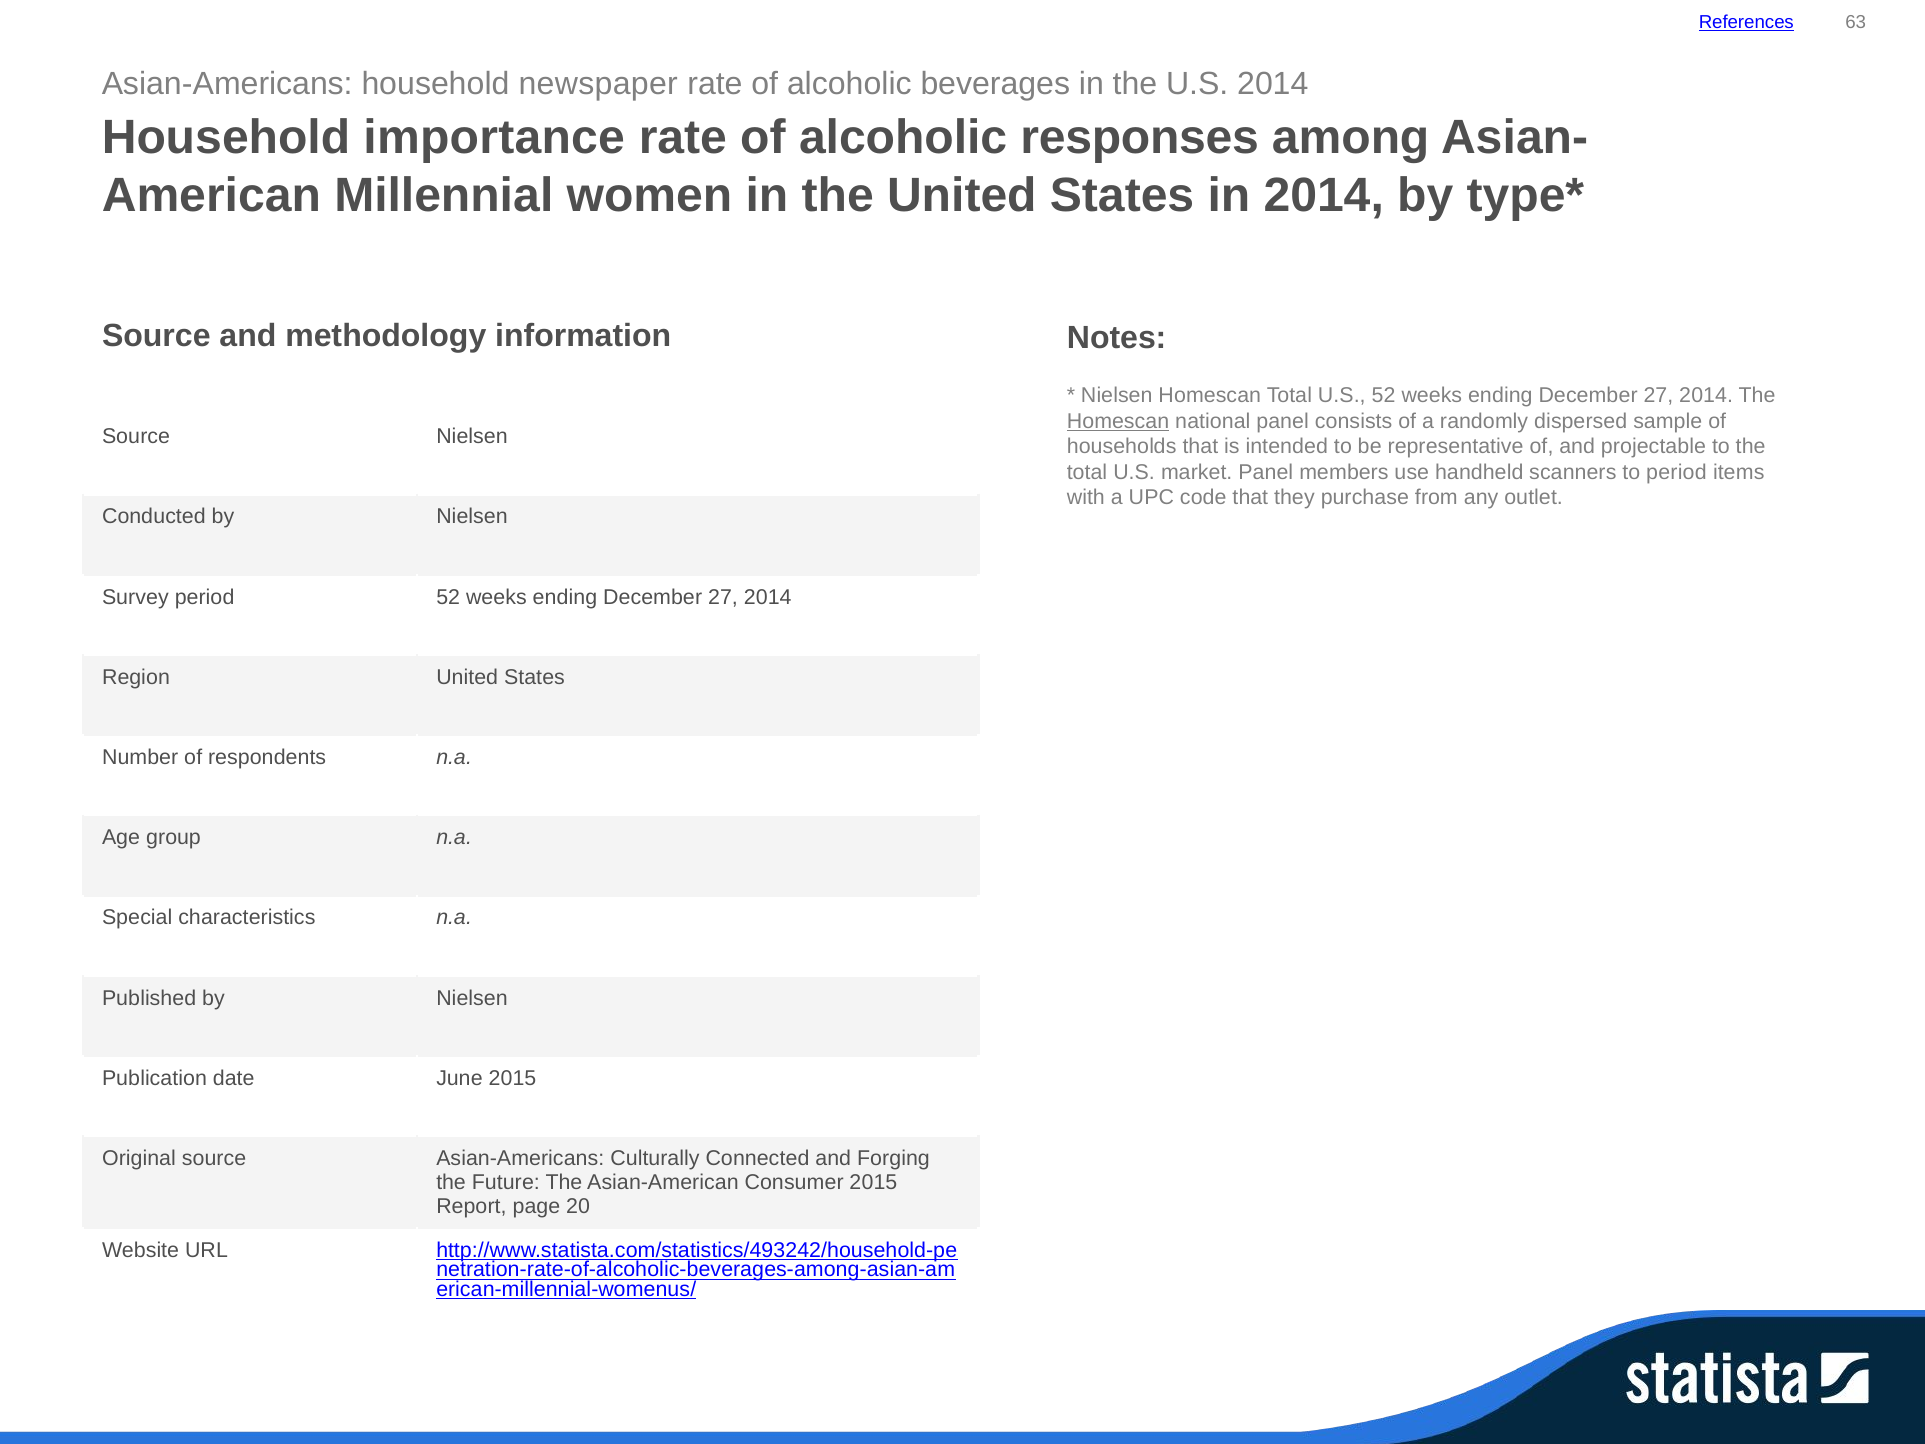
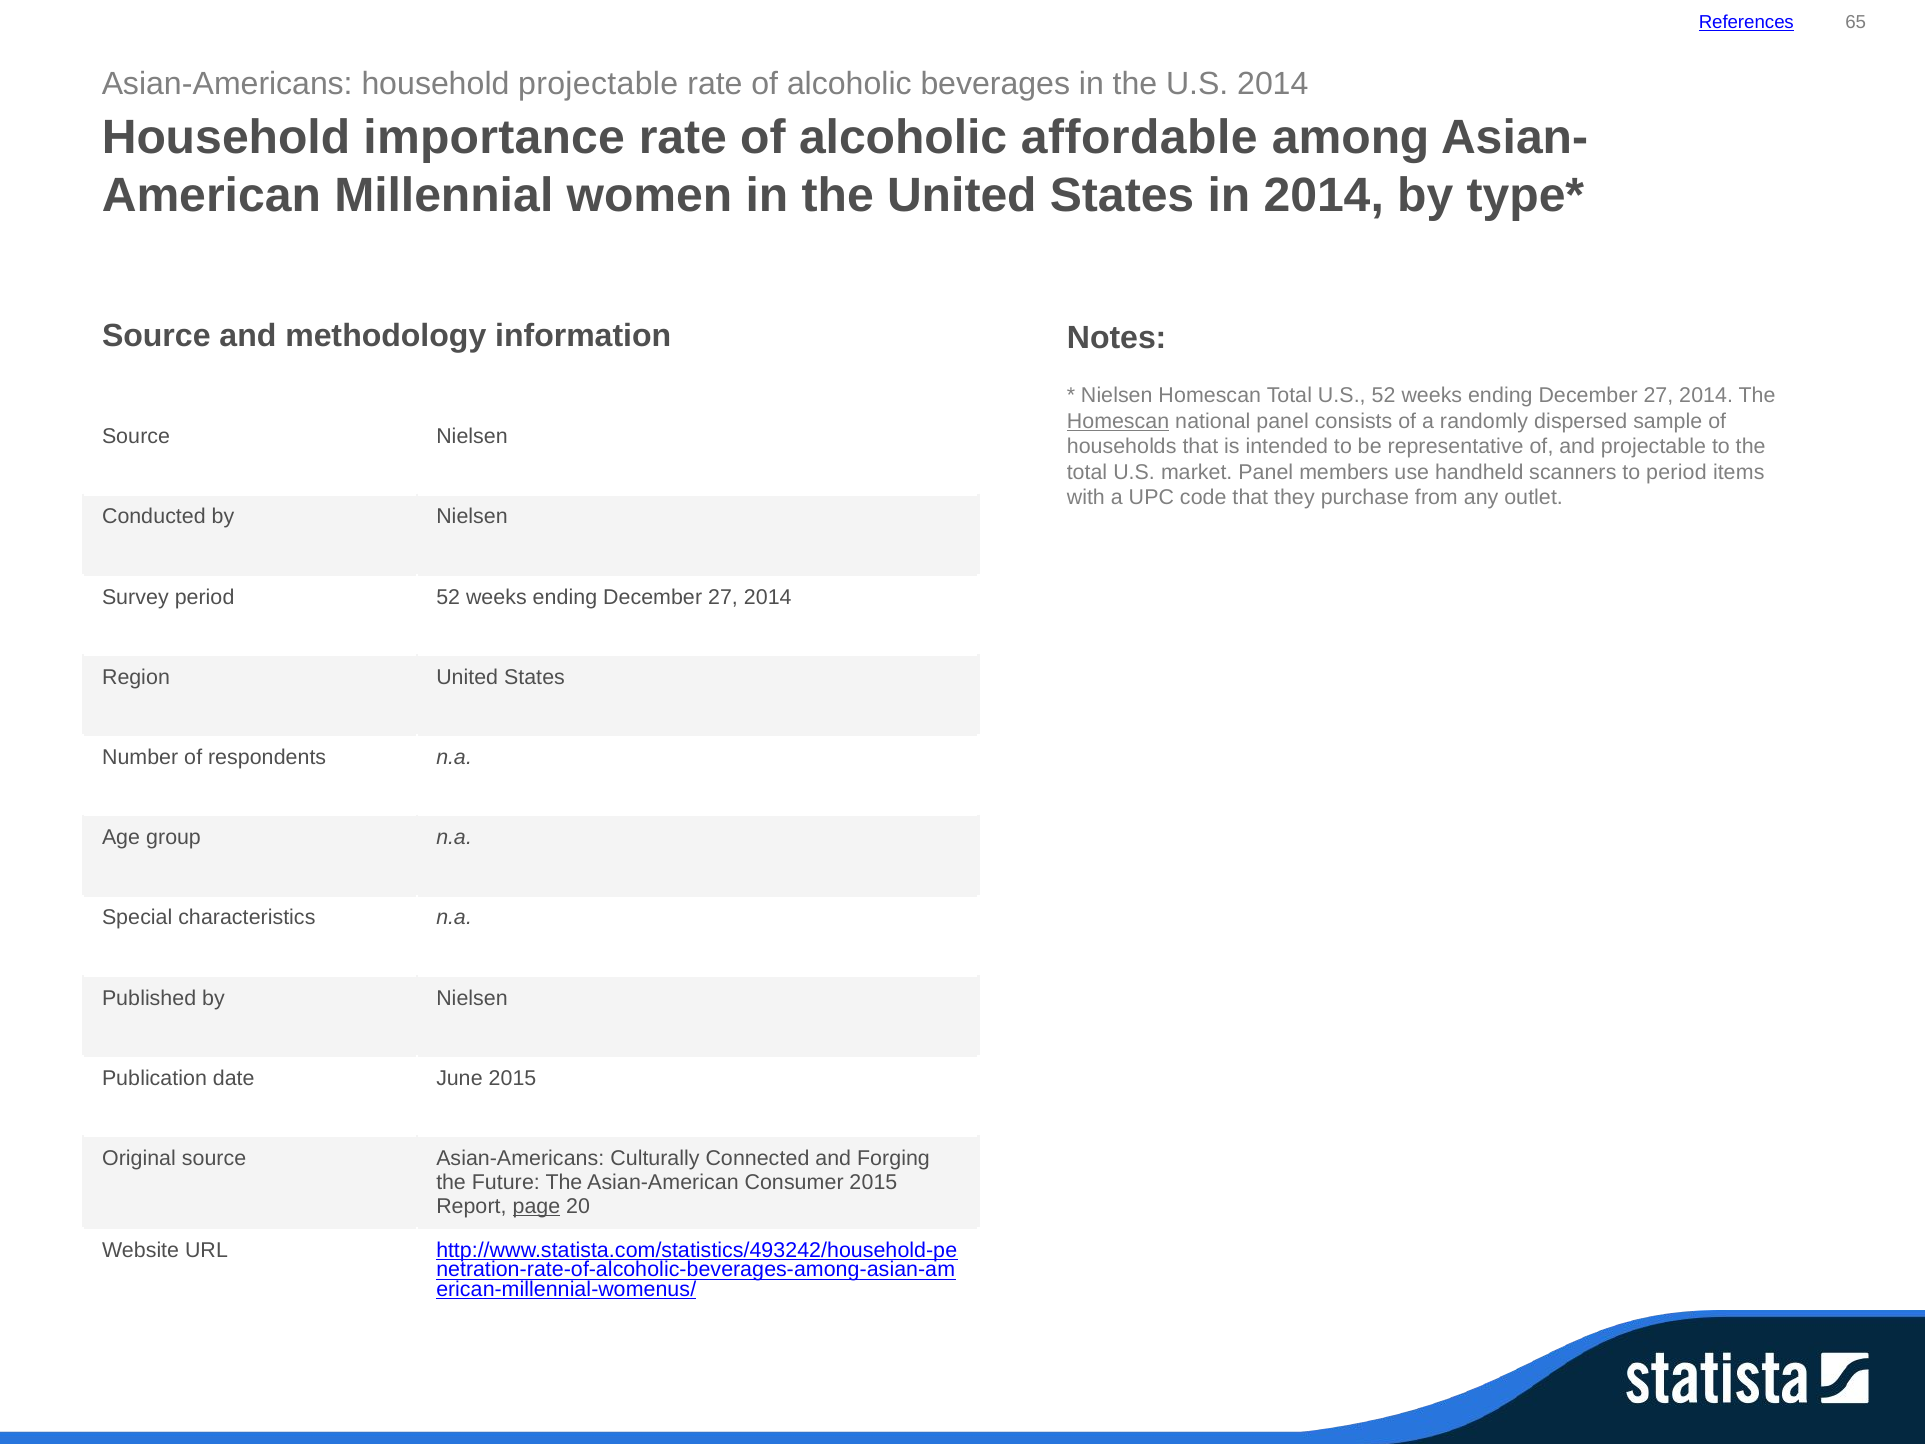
63: 63 -> 65 (1856, 22)
household newspaper: newspaper -> projectable (598, 84)
responses: responses -> affordable (1139, 138)
page underline: none -> present (536, 1206)
